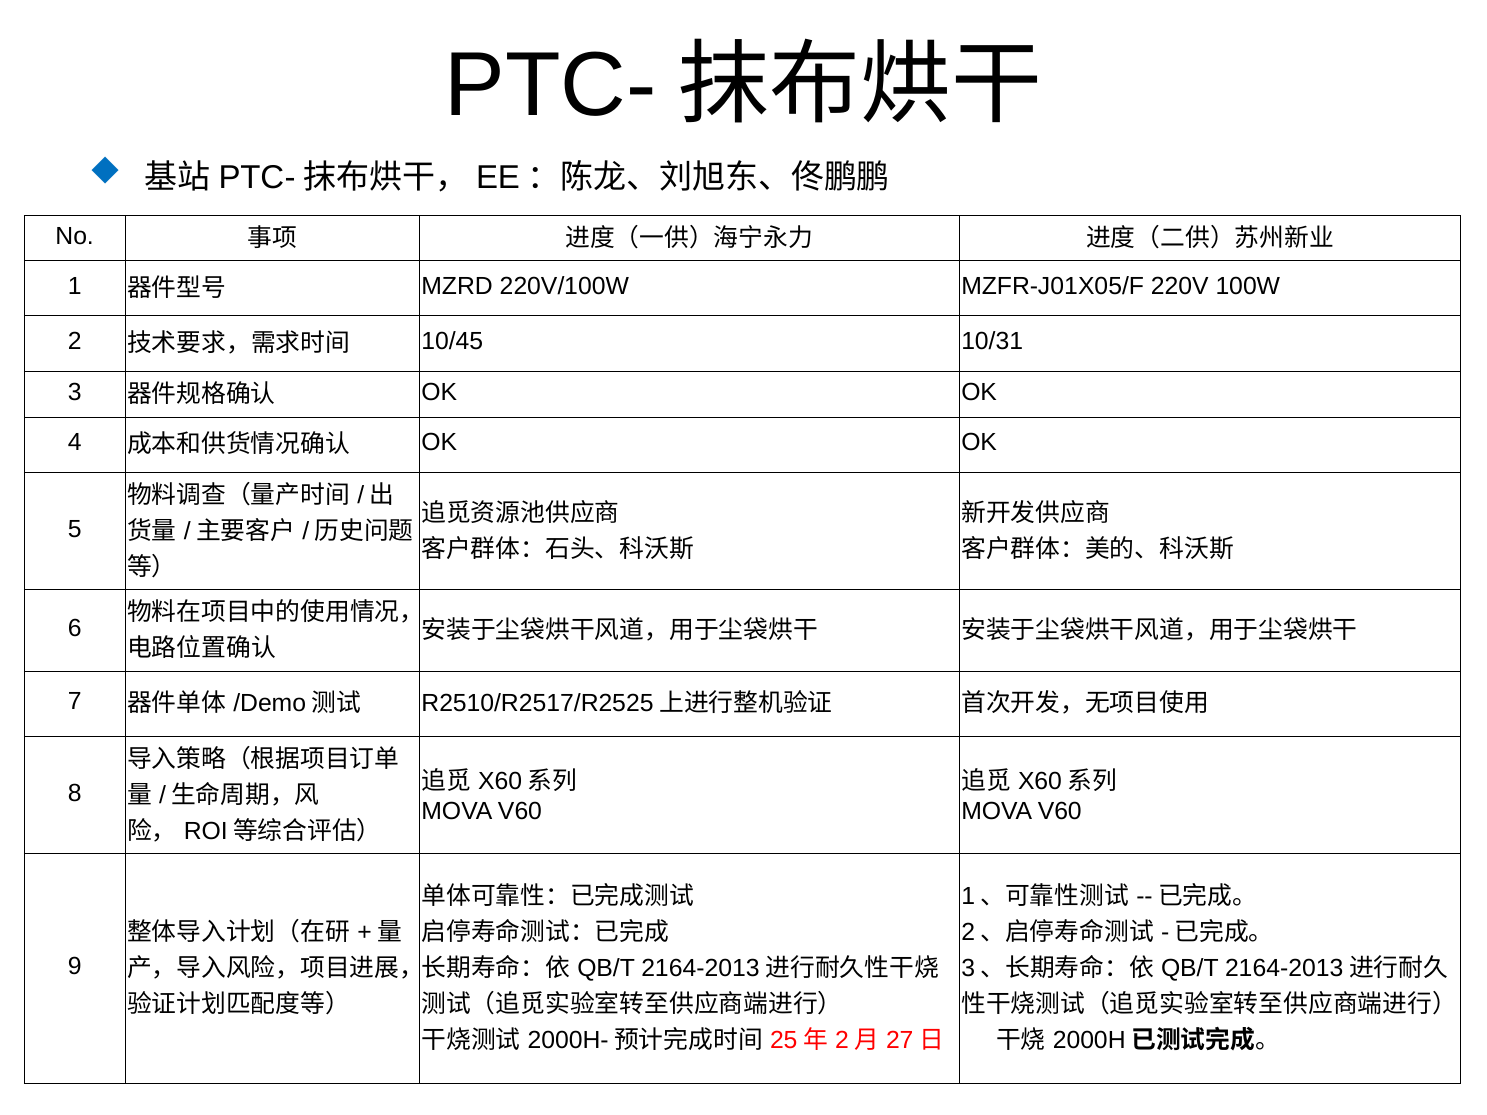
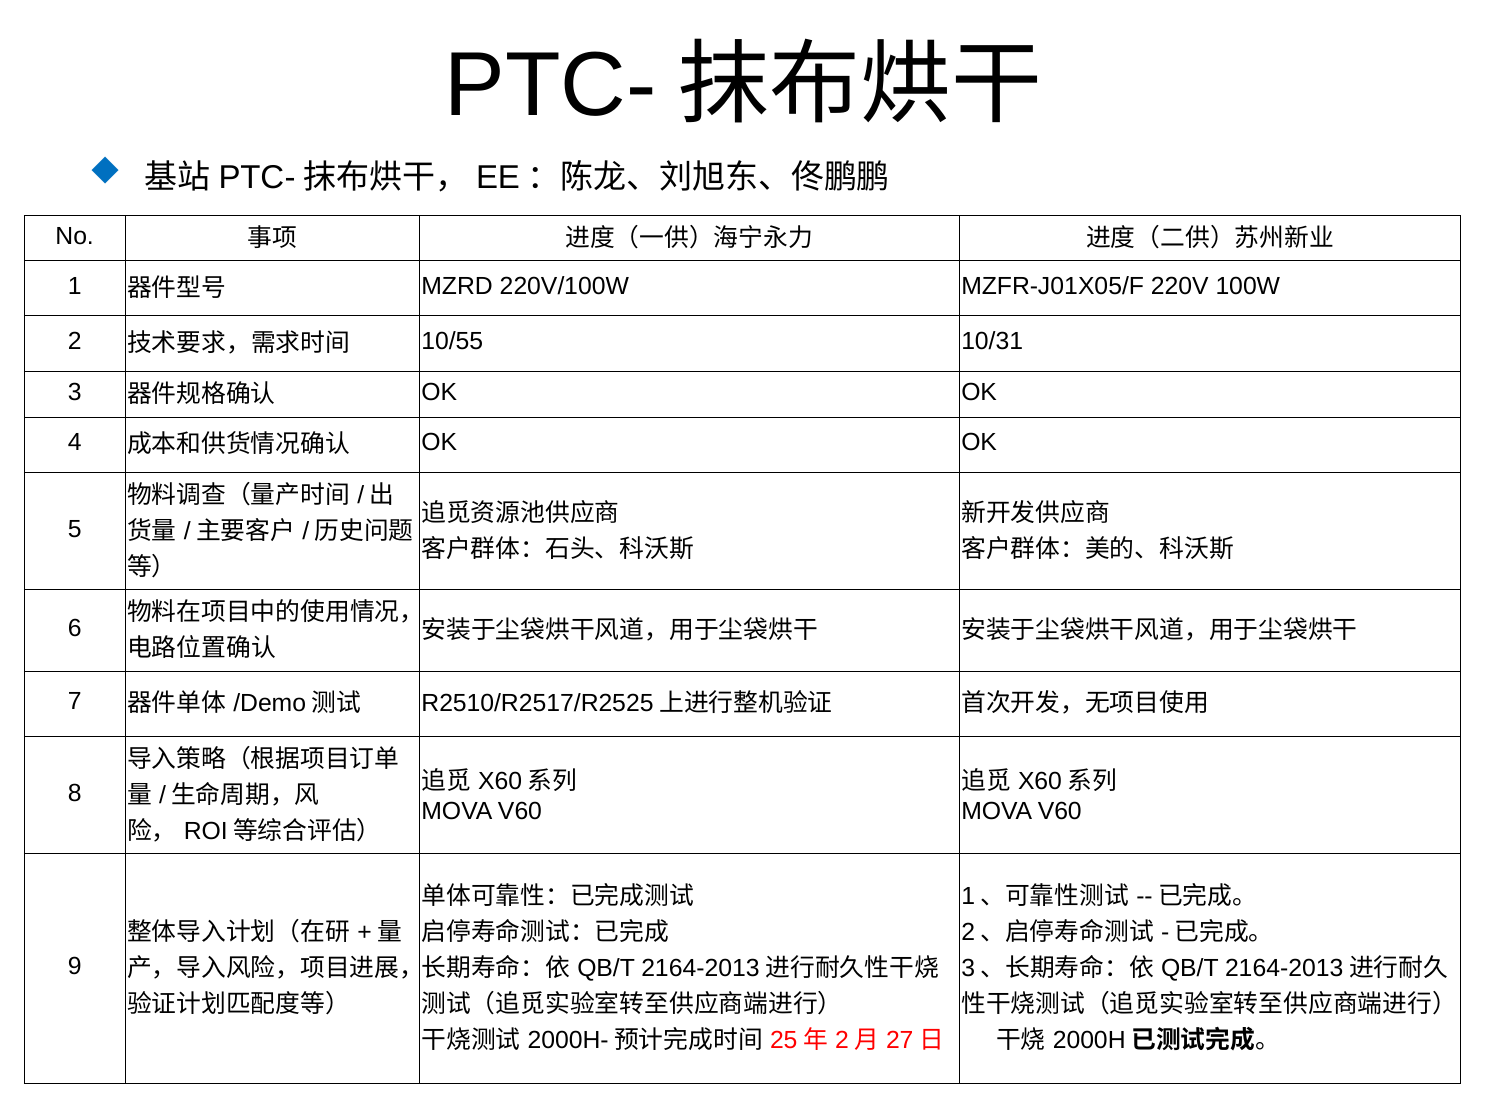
10/45: 10/45 -> 10/55 (452, 342)
